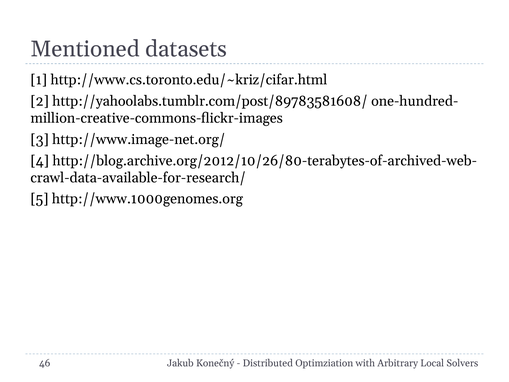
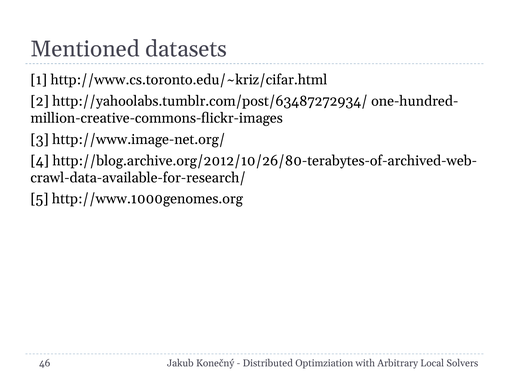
http://yahoolabs.tumblr.com/post/89783581608/: http://yahoolabs.tumblr.com/post/89783581608/ -> http://yahoolabs.tumblr.com/post/63487272934/ (210, 101)
